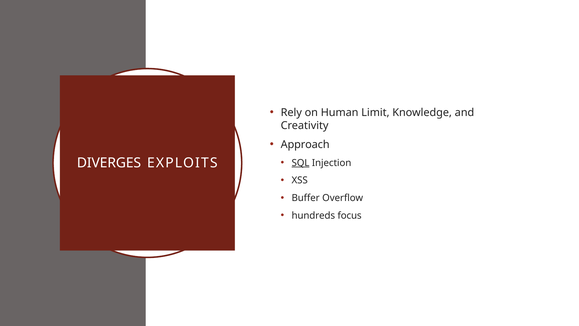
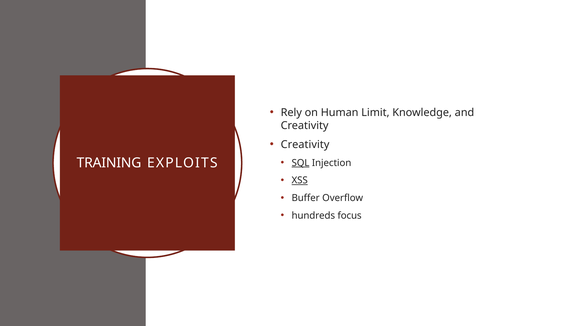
Approach: Approach -> Creativity (305, 144)
DIVERGES: DIVERGES -> TRAINING (109, 163)
XSS underline: none -> present (300, 180)
